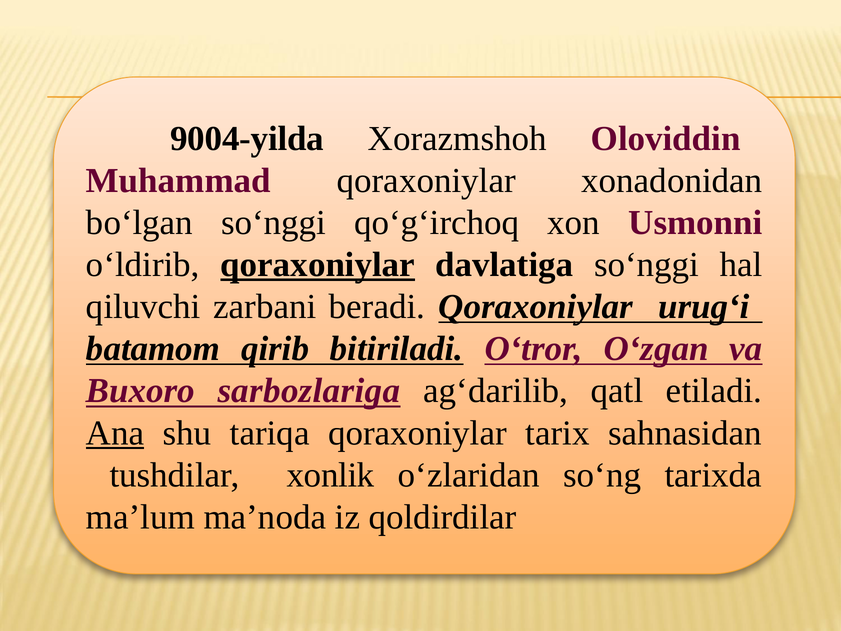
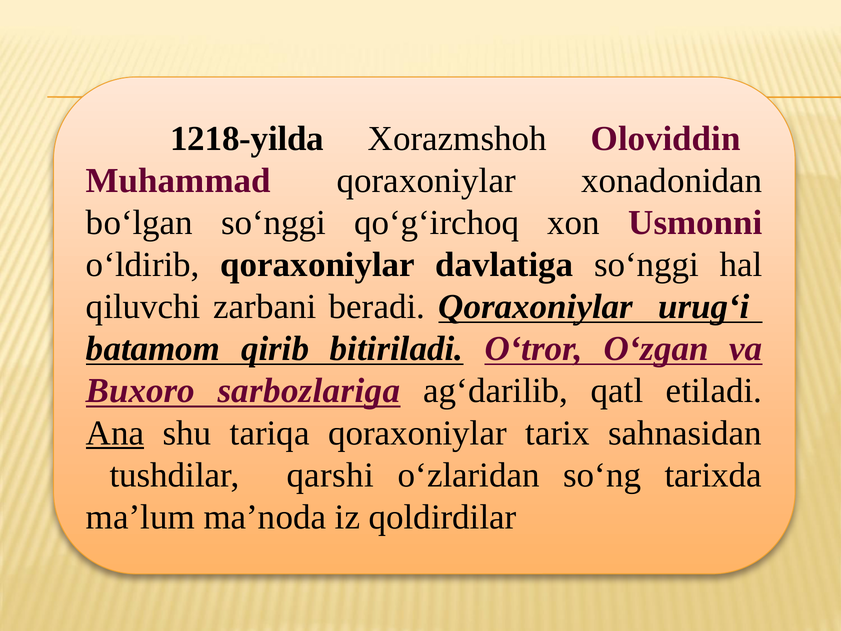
9004-yilda: 9004-yilda -> 1218-yilda (247, 138)
qoraxoniylar underline: present -> none (318, 265)
xonlik: xonlik -> qarshi (330, 475)
